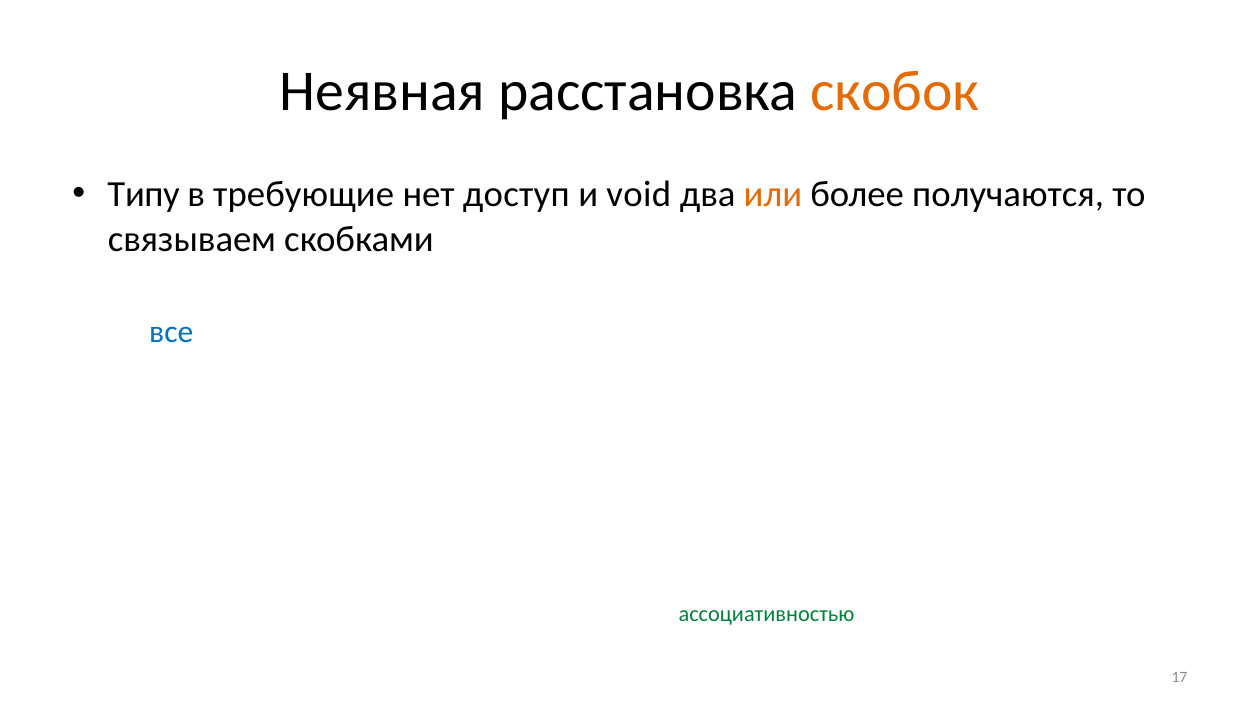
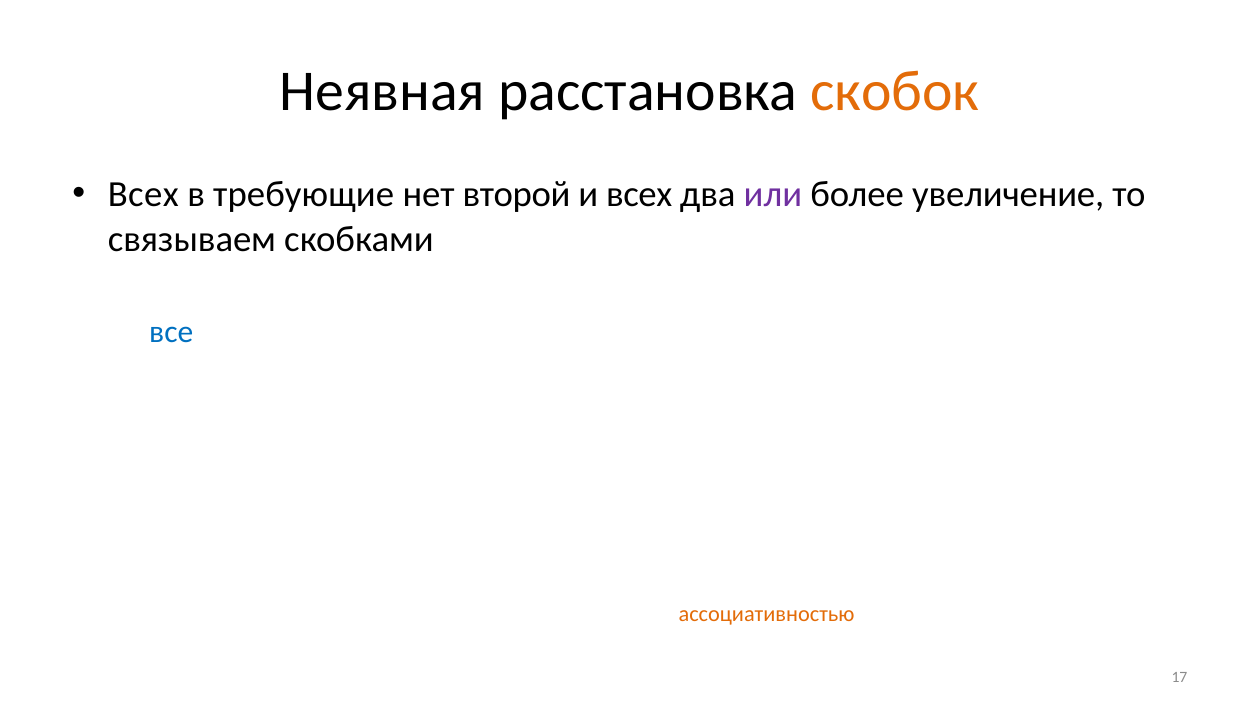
Типу: Типу -> Всех (143, 195)
доступ: доступ -> второй (517, 195)
и void: void -> всех (639, 195)
или colour: orange -> purple (773, 195)
получаются: получаются -> увеличение (1008, 195)
ассоциативностью colour: green -> orange (767, 614)
